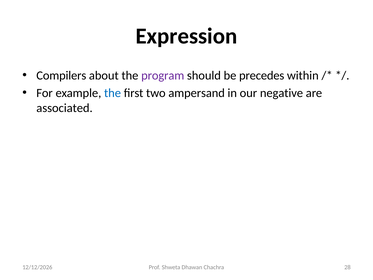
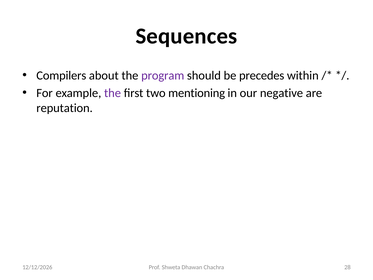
Expression: Expression -> Sequences (186, 36)
the colour: blue -> purple (113, 93)
ampersand: ampersand -> mentioning (197, 93)
associated: associated -> reputation (65, 108)
